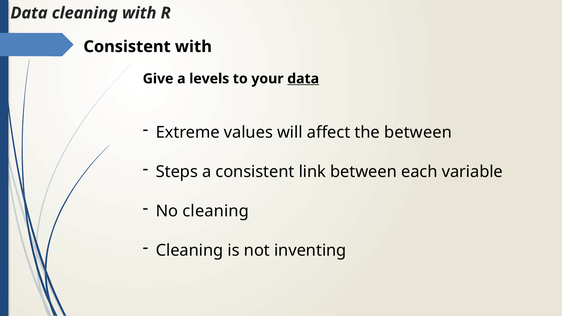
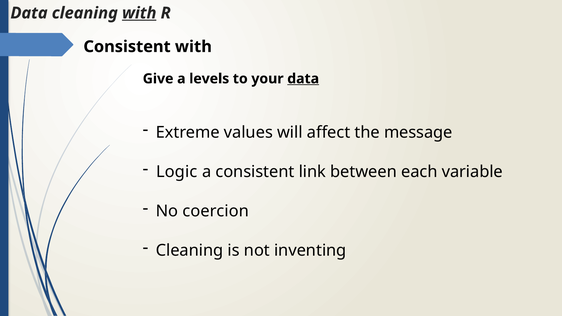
with underline: none -> present (139, 13)
the between: between -> message (418, 132)
Steps: Steps -> Logic (177, 172)
No cleaning: cleaning -> coercion (216, 211)
